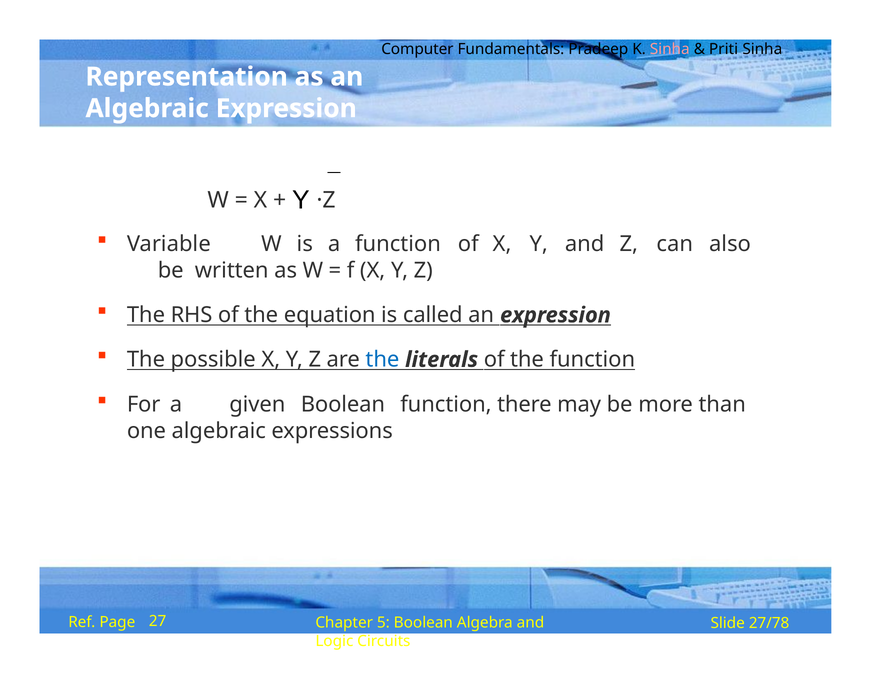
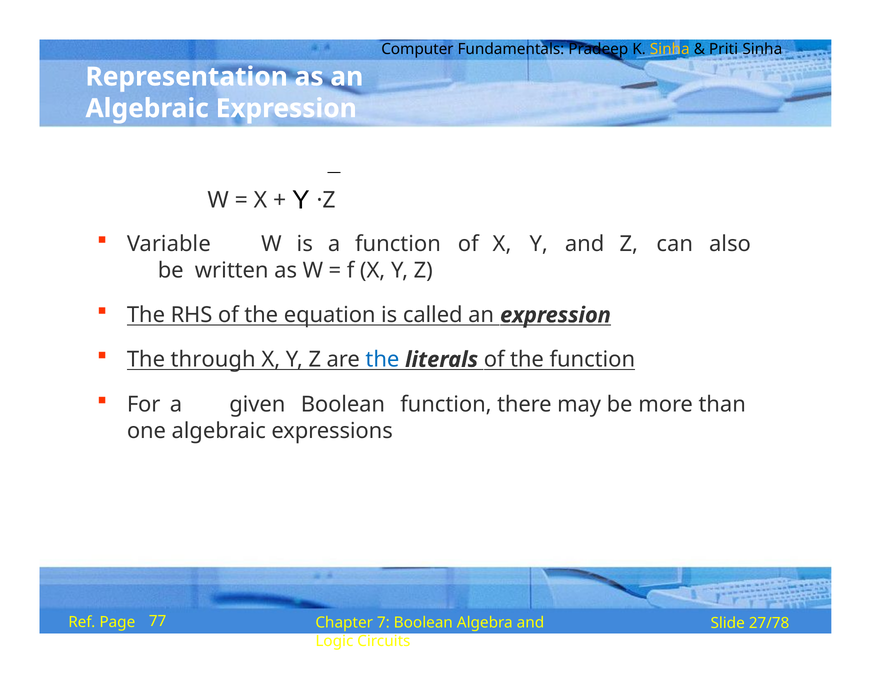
Sinha colour: pink -> yellow (670, 49)
possible: possible -> through (213, 360)
27: 27 -> 77 (158, 621)
5: 5 -> 7 (383, 623)
